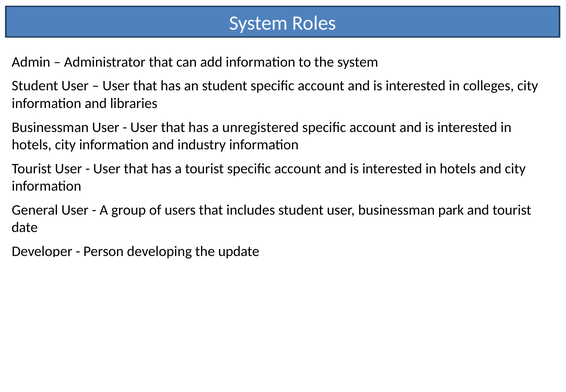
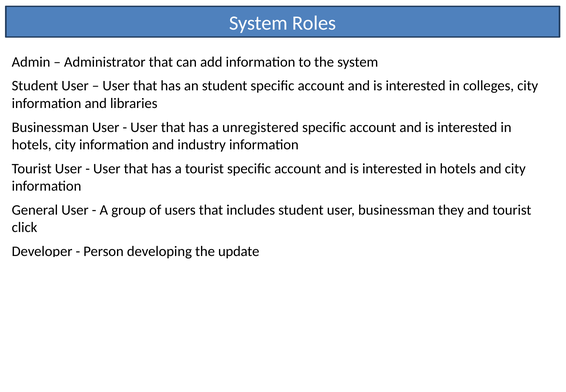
park: park -> they (451, 210)
date: date -> click (25, 227)
